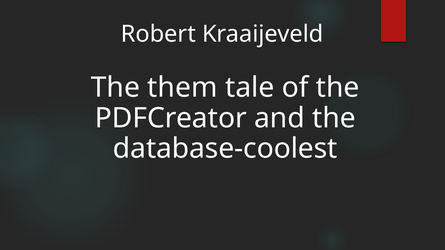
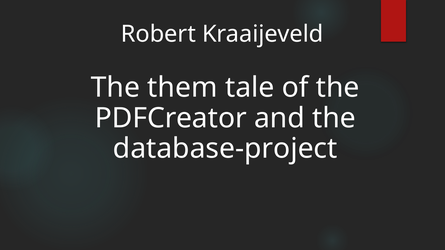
database-coolest: database-coolest -> database-project (225, 149)
